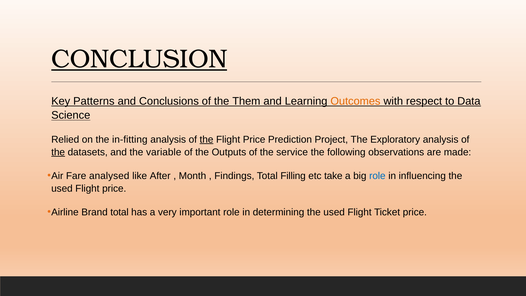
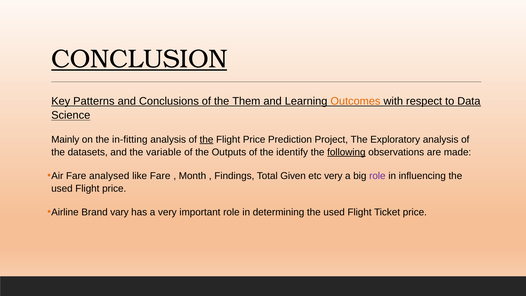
Relied: Relied -> Mainly (65, 139)
the underline: present -> none (58, 152)
service: service -> identify (292, 152)
following underline: none -> present (346, 152)
like After: After -> Fare (160, 176)
Filling: Filling -> Given (293, 176)
etc take: take -> very (333, 176)
role colour: blue -> purple (377, 176)
Brand total: total -> vary (119, 212)
